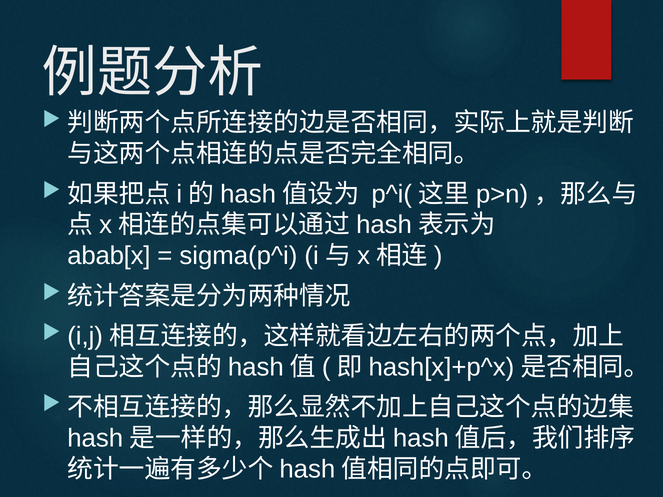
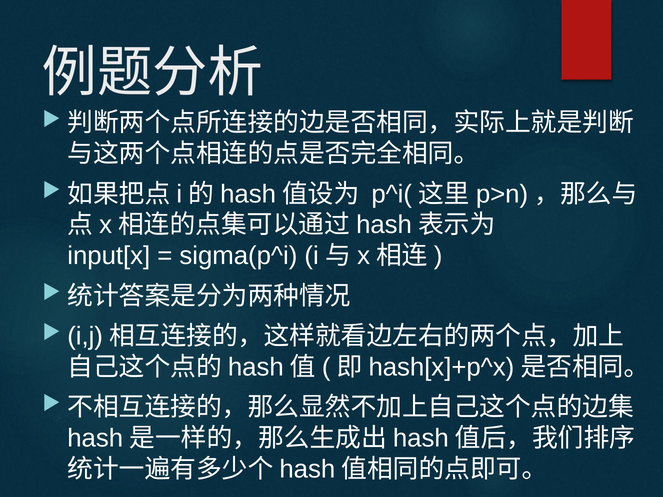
abab[x: abab[x -> input[x (109, 256)
